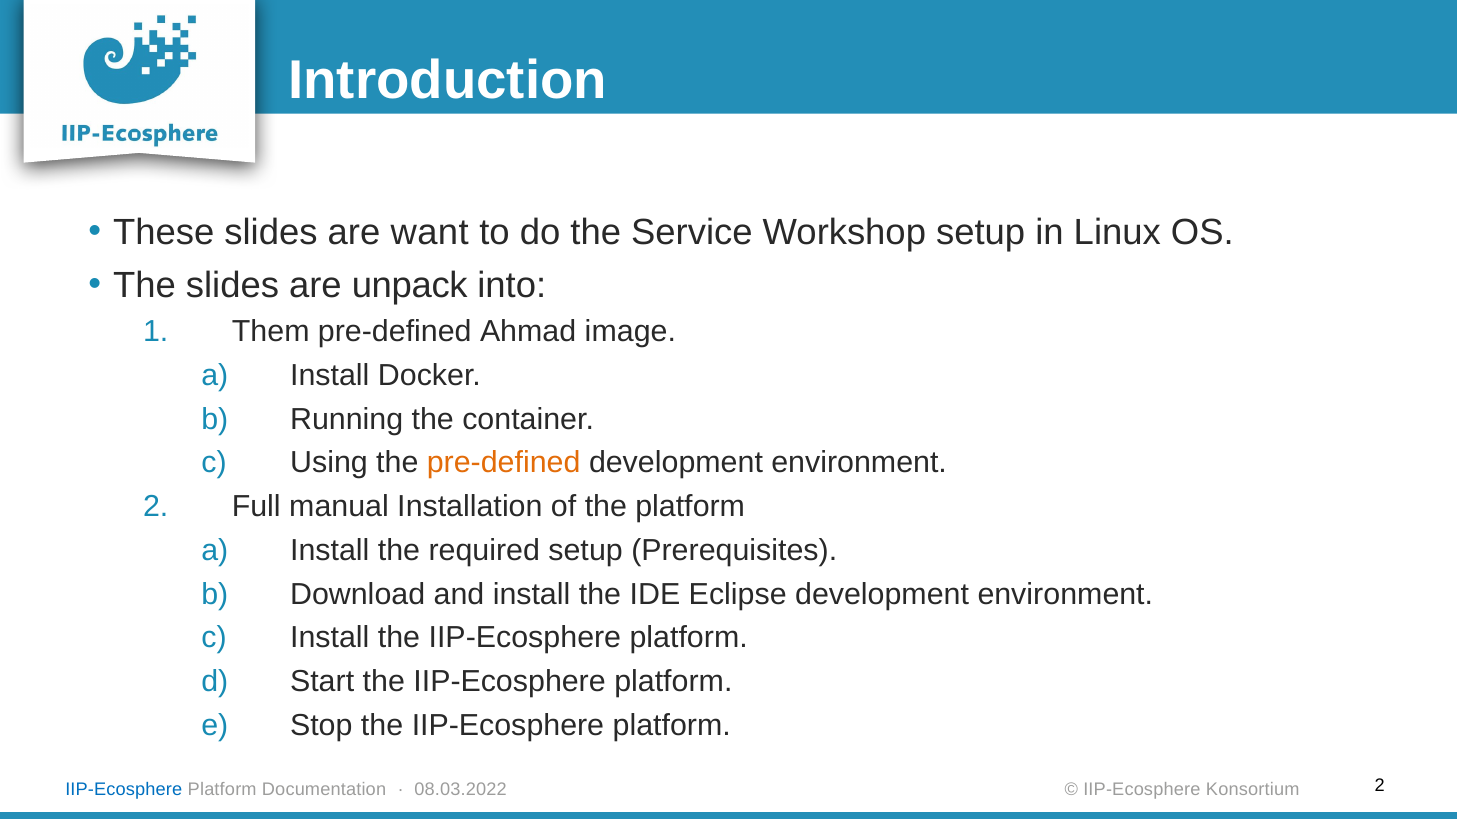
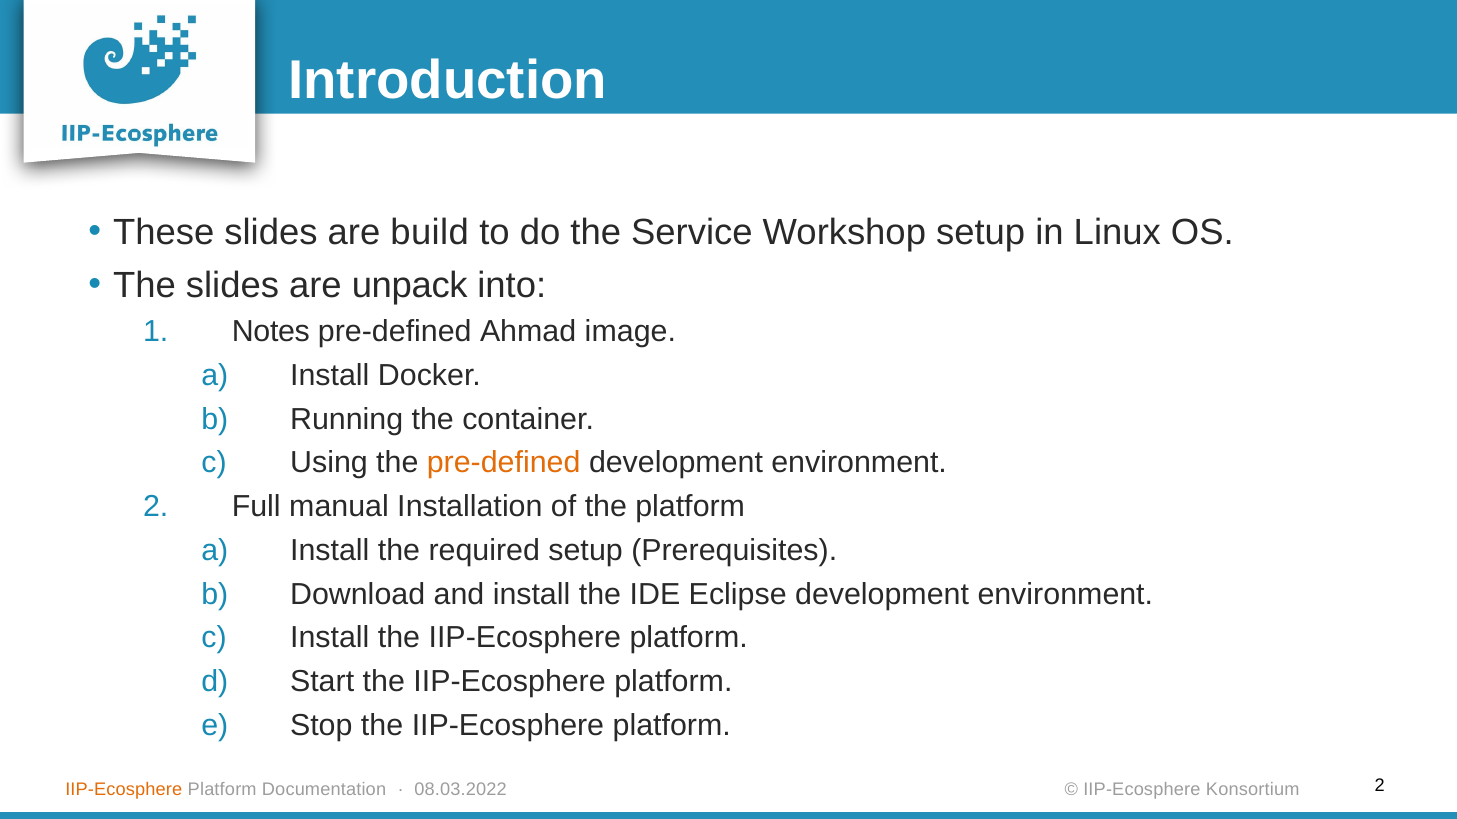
want: want -> build (430, 233)
Them: Them -> Notes (271, 332)
IIP-Ecosphere colour: blue -> orange (124, 790)
